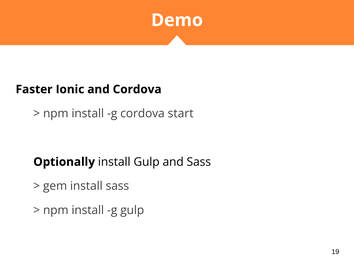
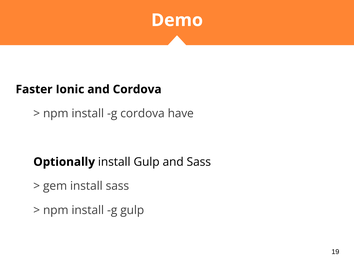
start: start -> have (181, 113)
